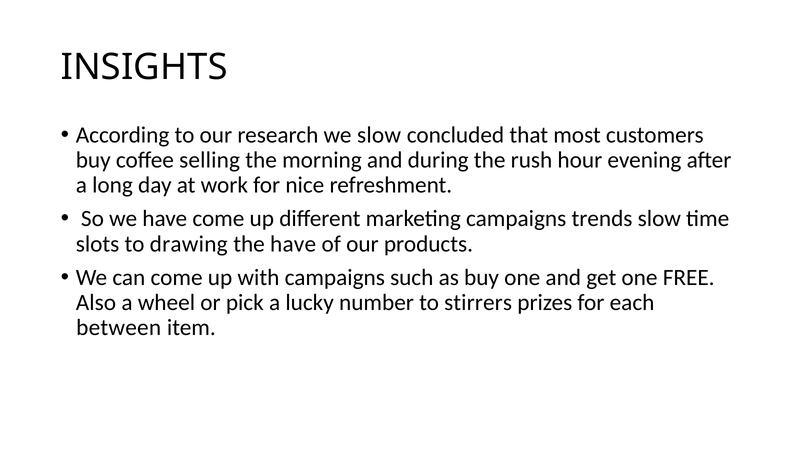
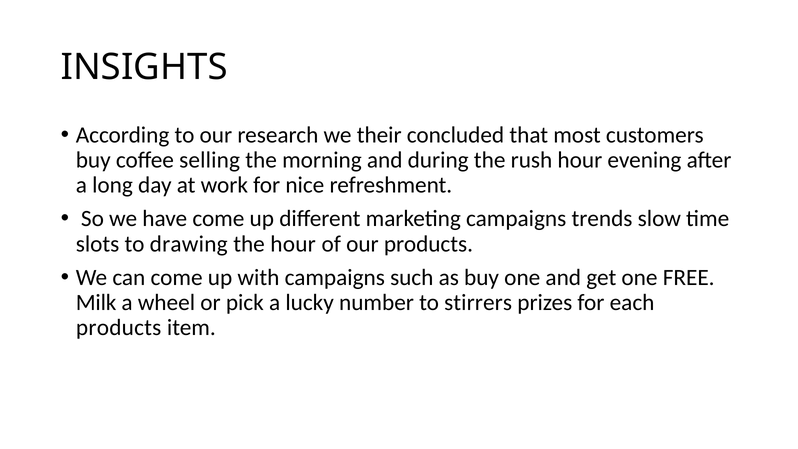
we slow: slow -> their (379, 135)
the have: have -> hour (293, 244)
Also: Also -> Milk (96, 302)
between: between -> products (119, 328)
